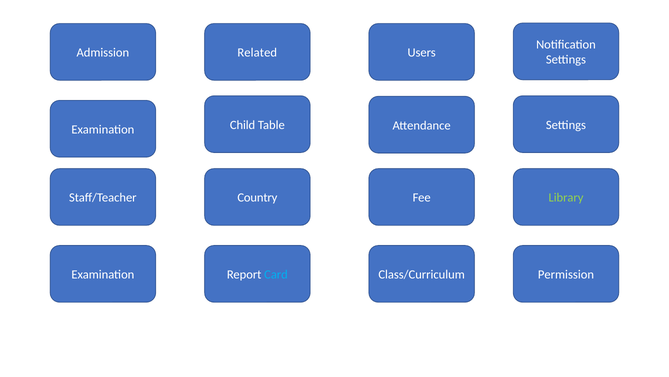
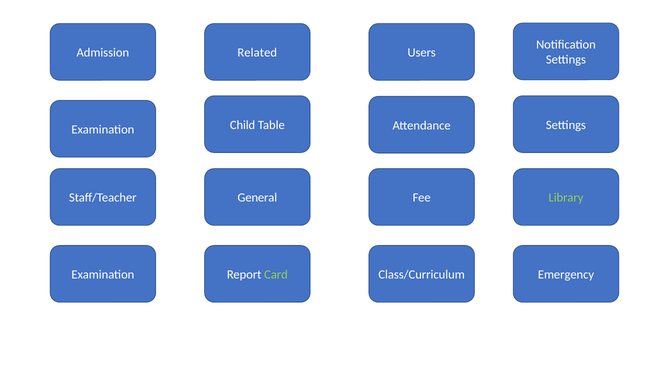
Country: Country -> General (257, 197)
Card colour: light blue -> light green (276, 274)
Permission: Permission -> Emergency (566, 274)
